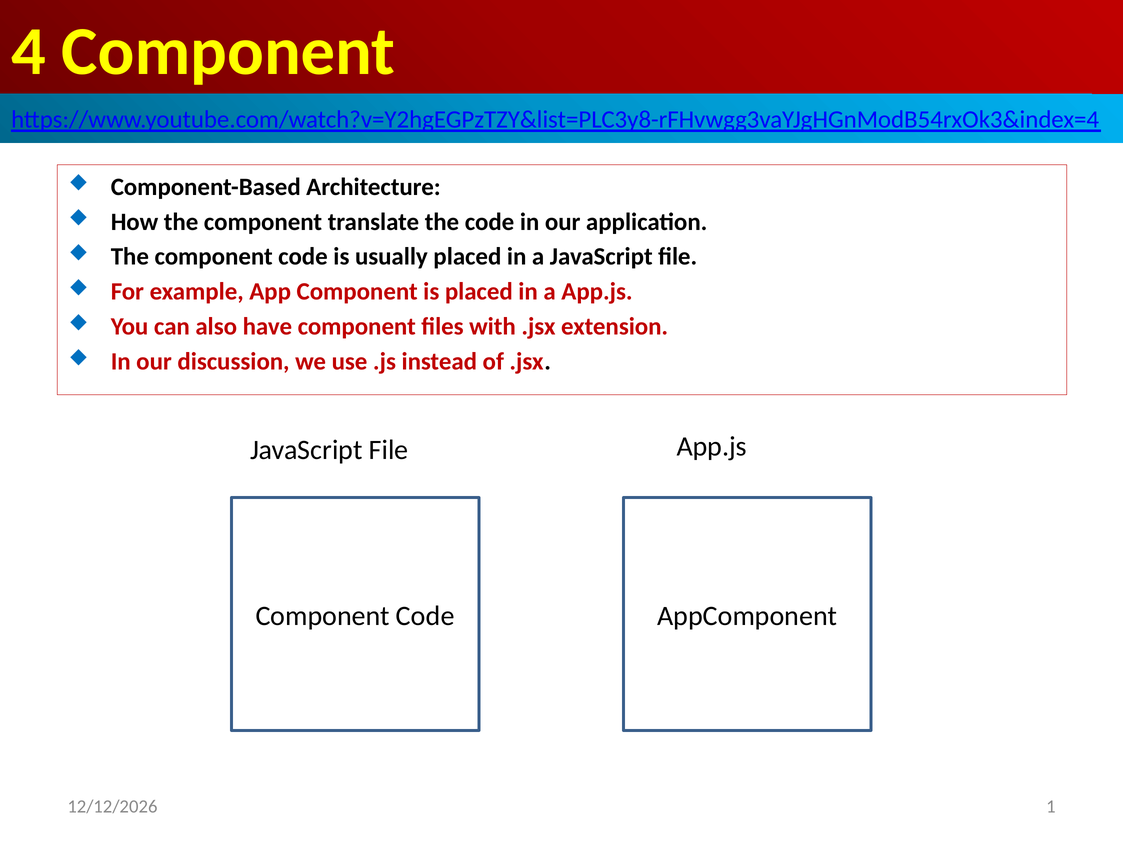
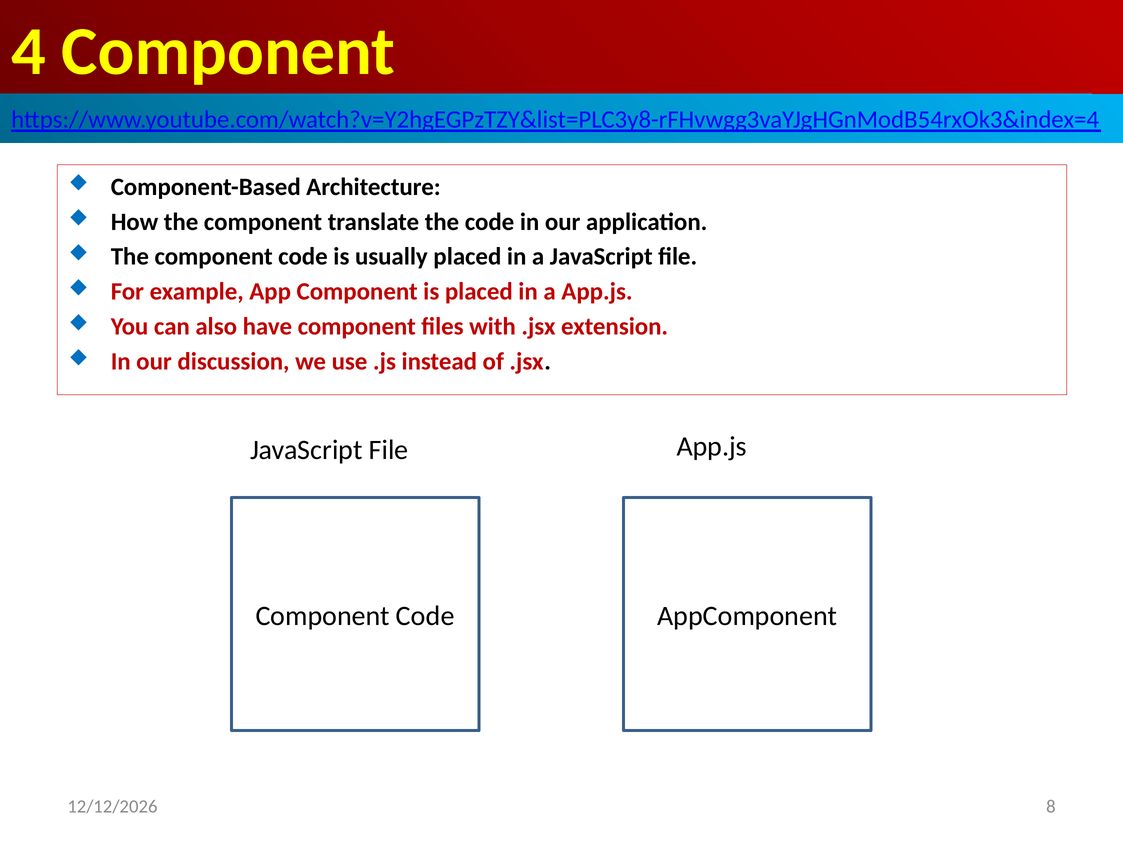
1: 1 -> 8 (1051, 807)
